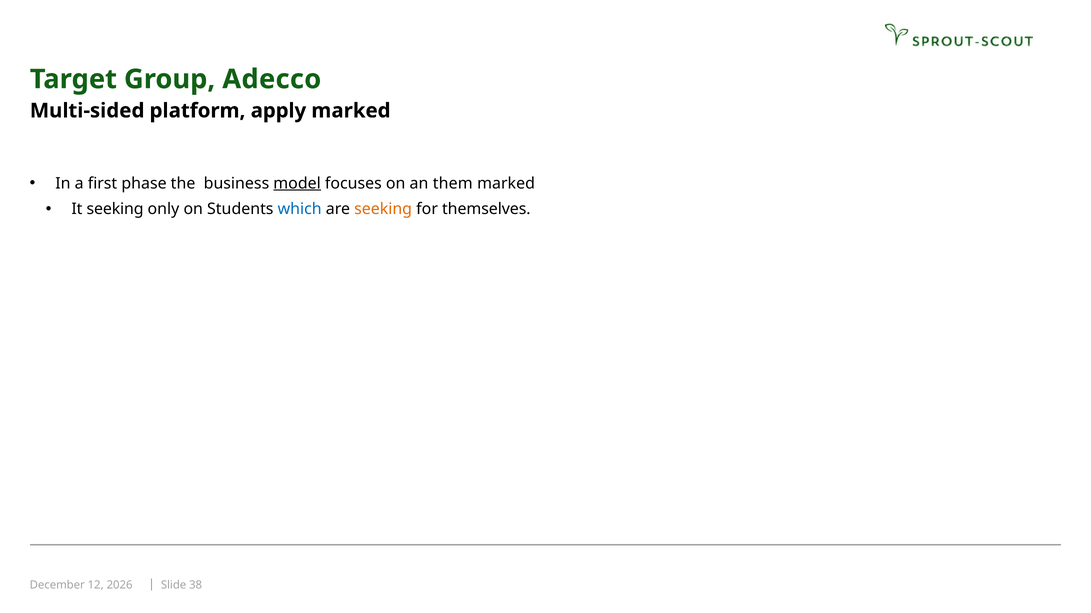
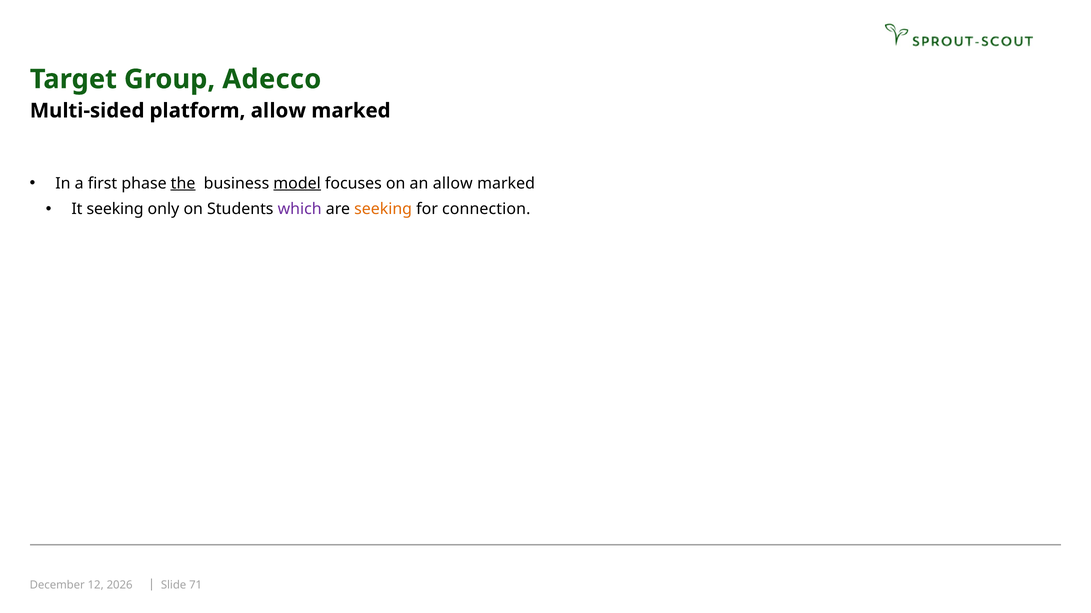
platform apply: apply -> allow (278, 111)
the underline: none -> present (183, 183)
an them: them -> allow (453, 183)
which colour: blue -> purple (300, 209)
themselves: themselves -> connection (486, 209)
38: 38 -> 71 (196, 586)
